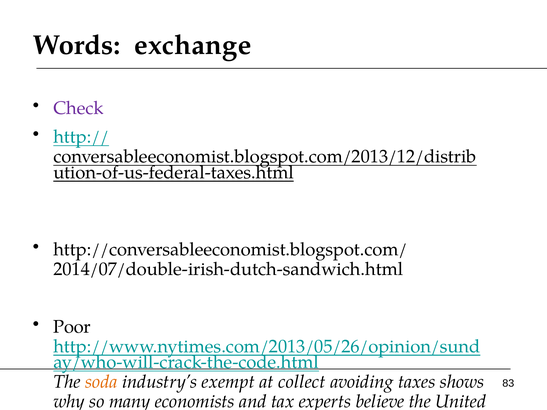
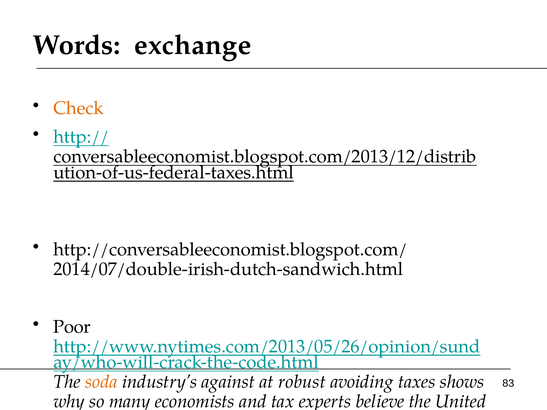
Check colour: purple -> orange (79, 108)
exempt: exempt -> against (228, 382)
collect: collect -> robust (302, 382)
